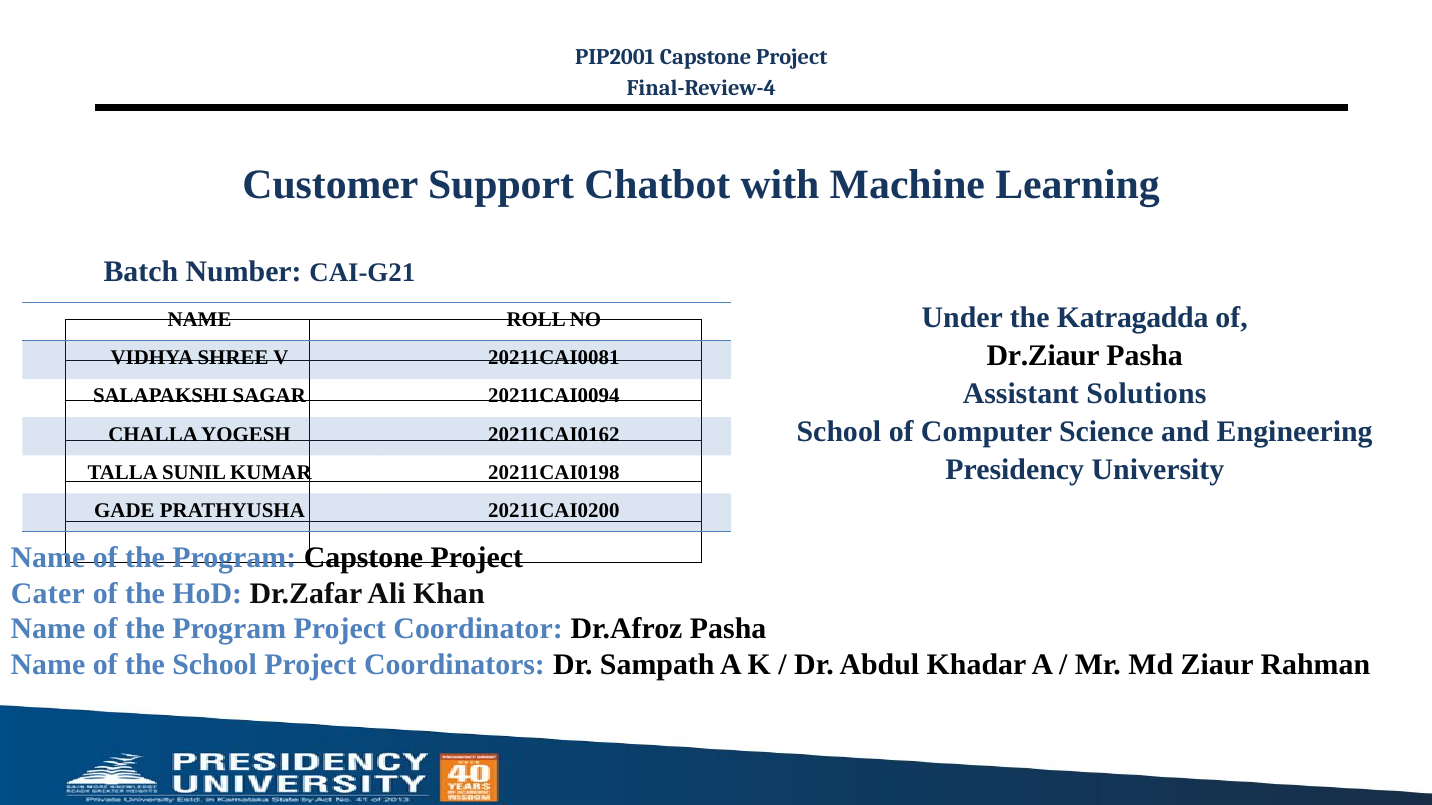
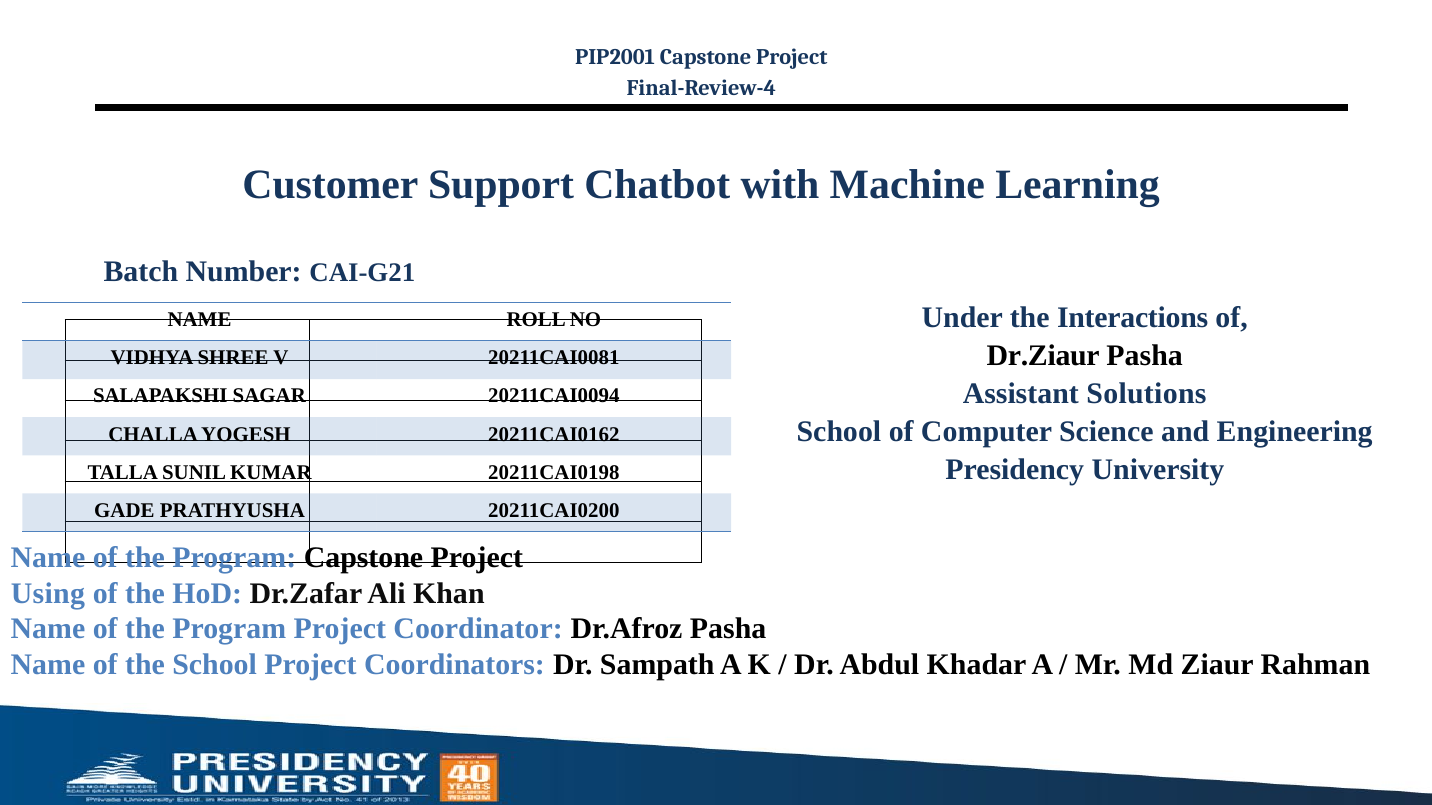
Katragadda: Katragadda -> Interactions (1133, 317)
Cater: Cater -> Using (48, 594)
